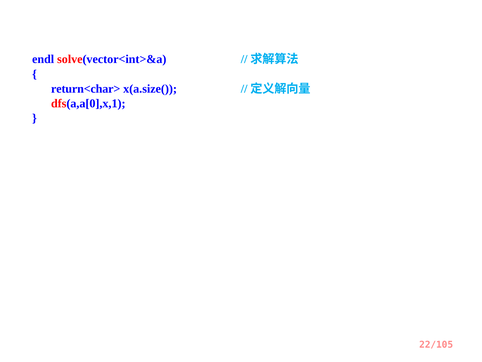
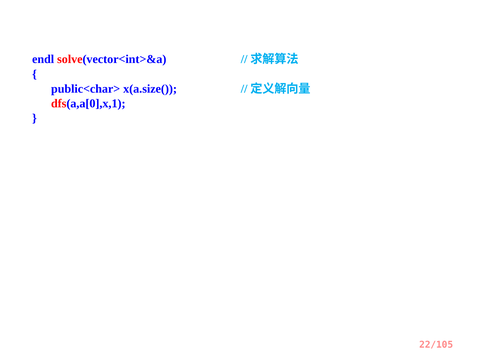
return<char>: return<char> -> public<char> (86, 89)
